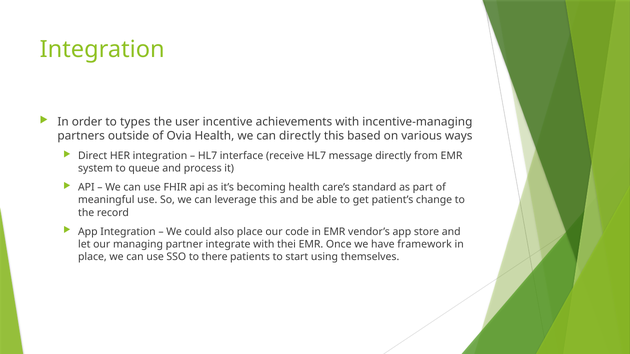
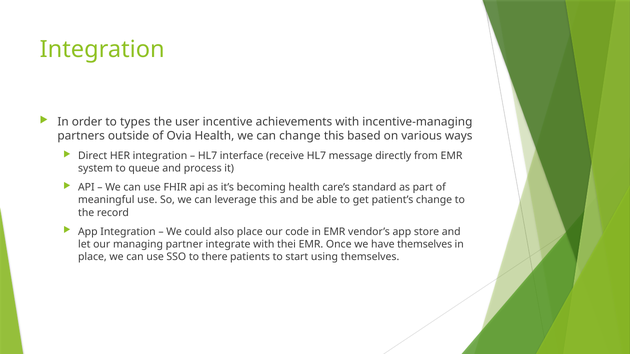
can directly: directly -> change (300, 136)
have framework: framework -> themselves (425, 245)
